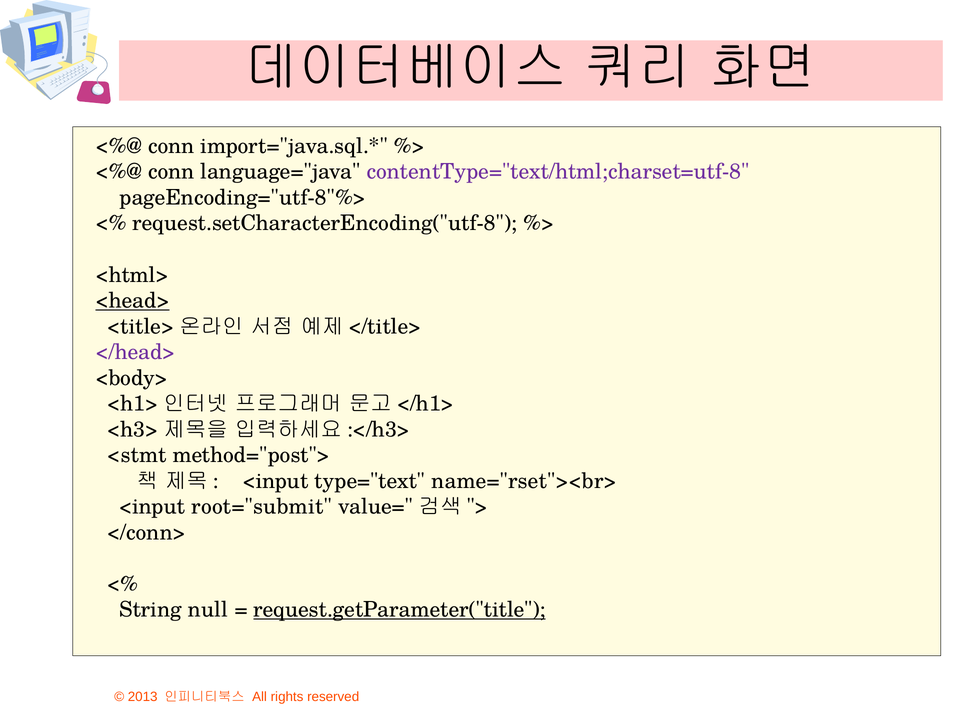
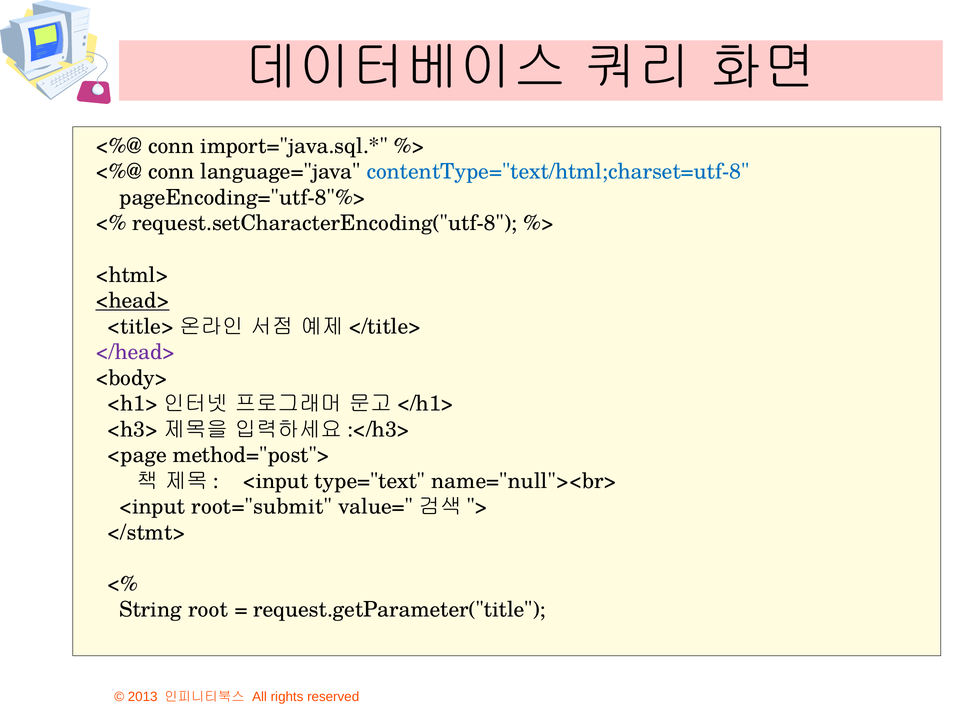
contentType="text/html;charset=utf-8 colour: purple -> blue (558, 172)
<stmt: <stmt -> <page (137, 455)
name="rset"><br>: name="rset"><br> -> name="null"><br> (524, 481)
</conn>: </conn> -> </stmt> (146, 533)
null: null -> root (208, 610)
request.getParameter("title underline: present -> none (400, 610)
